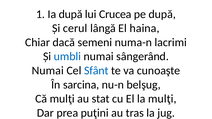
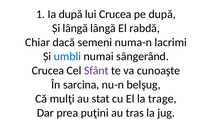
Și cerul: cerul -> lângă (75, 28)
haina: haina -> rabdă (145, 28)
Numai: Numai -> Crucea (48, 71)
Sfânt colour: blue -> purple (96, 71)
la mulţi: mulţi -> trage (162, 99)
